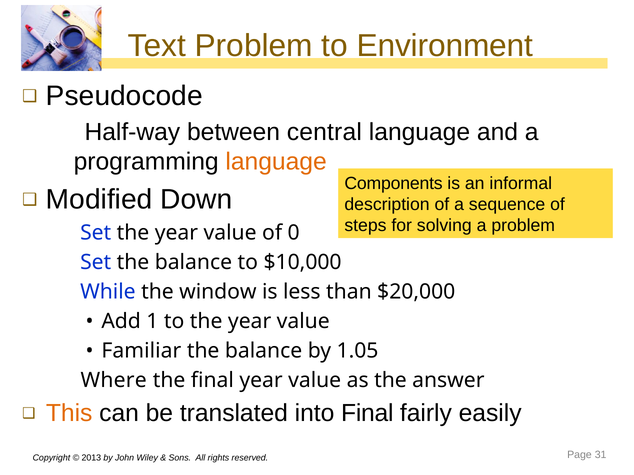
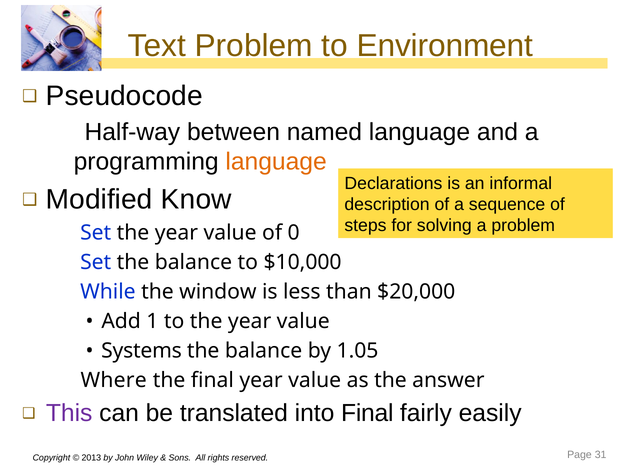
central: central -> named (324, 132)
Components: Components -> Declarations (393, 184)
Down: Down -> Know (196, 200)
Familiar: Familiar -> Systems (142, 351)
This colour: orange -> purple (69, 413)
